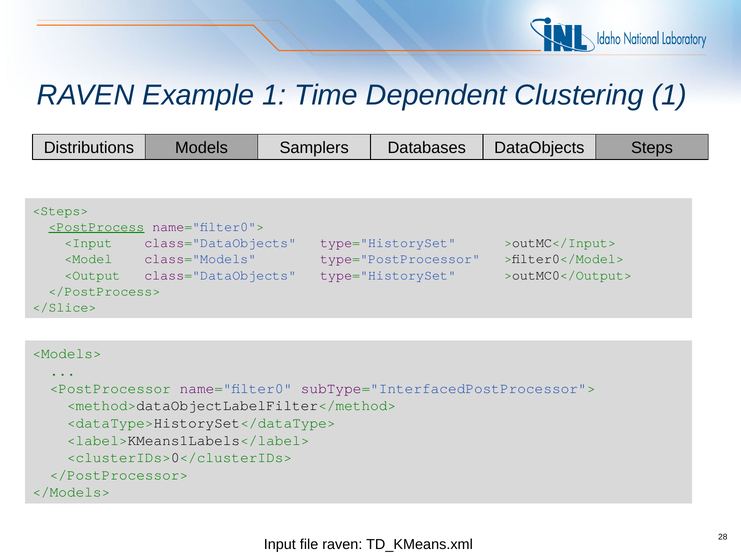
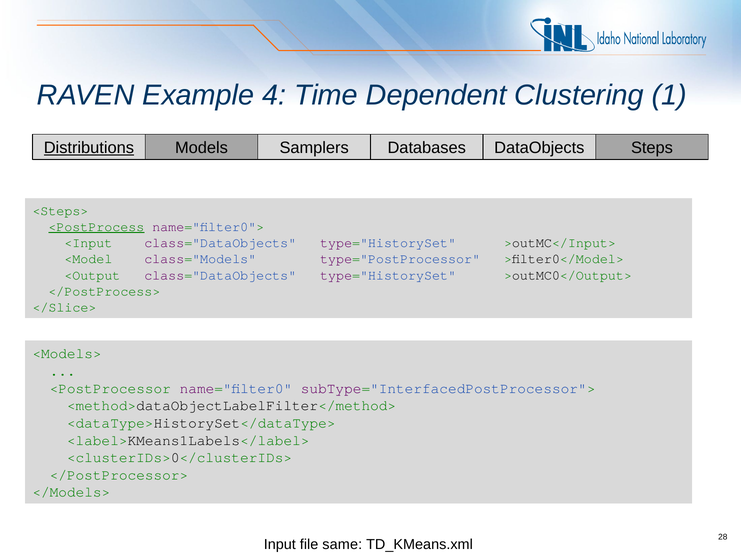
Example 1: 1 -> 4 (274, 95)
Distributions underline: none -> present (89, 148)
file raven: raven -> same (342, 544)
